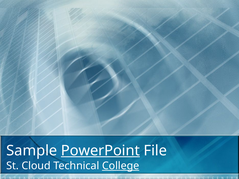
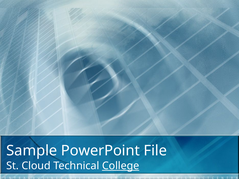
PowerPoint underline: present -> none (100, 151)
